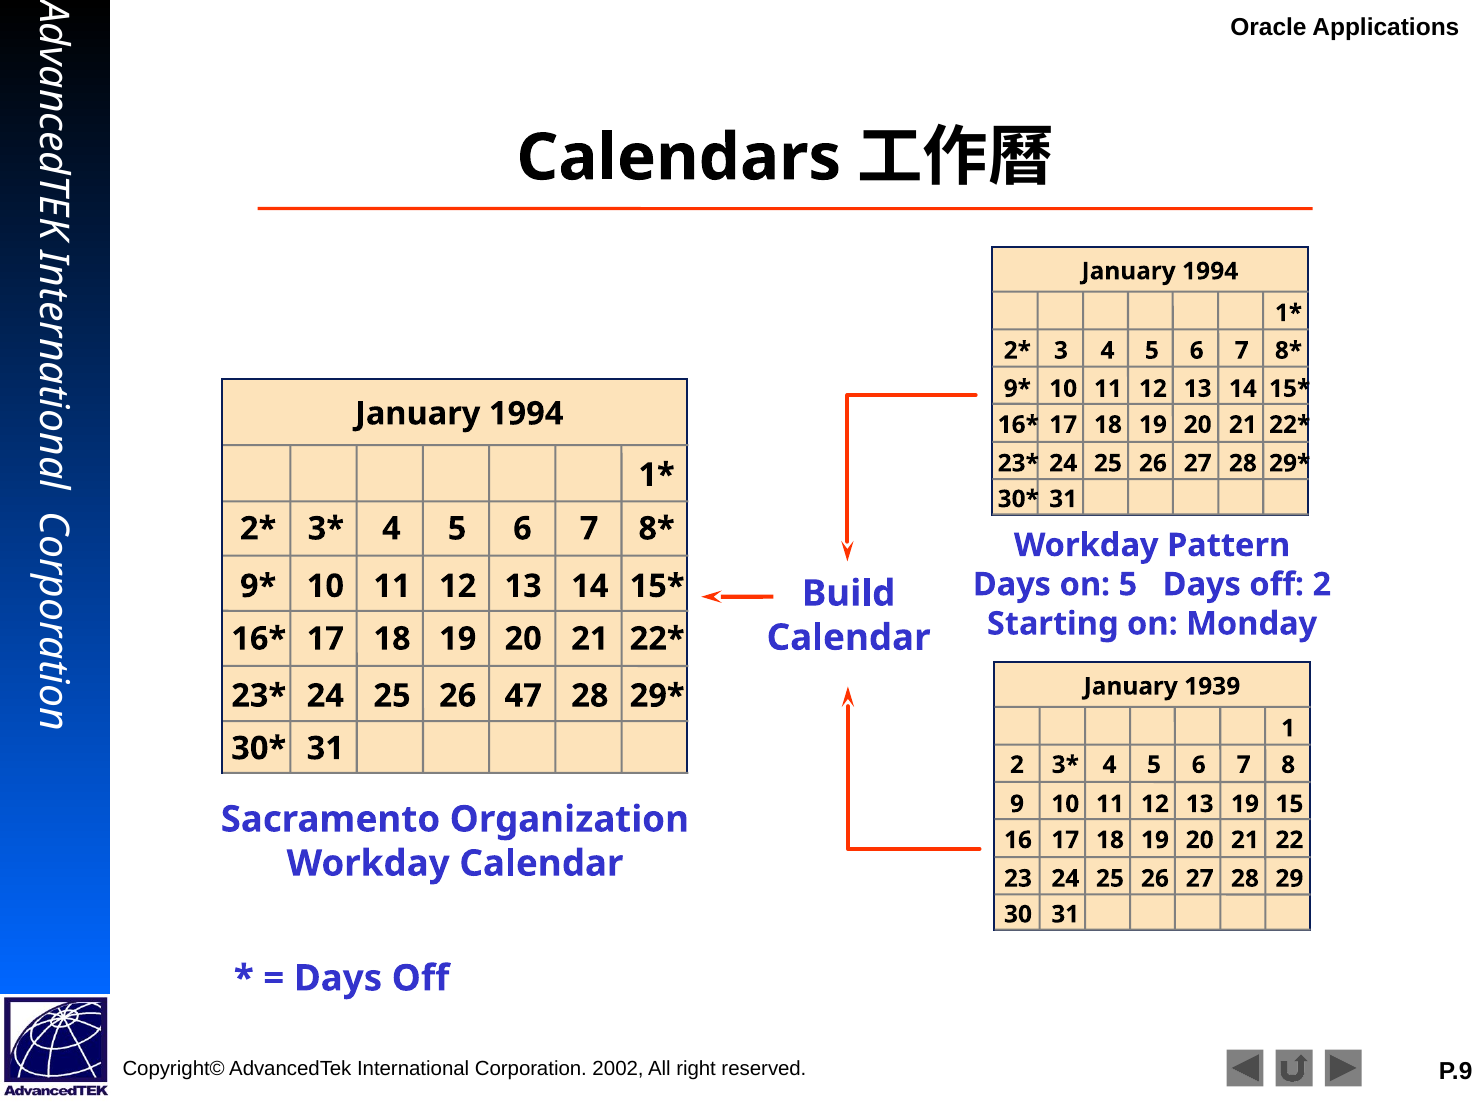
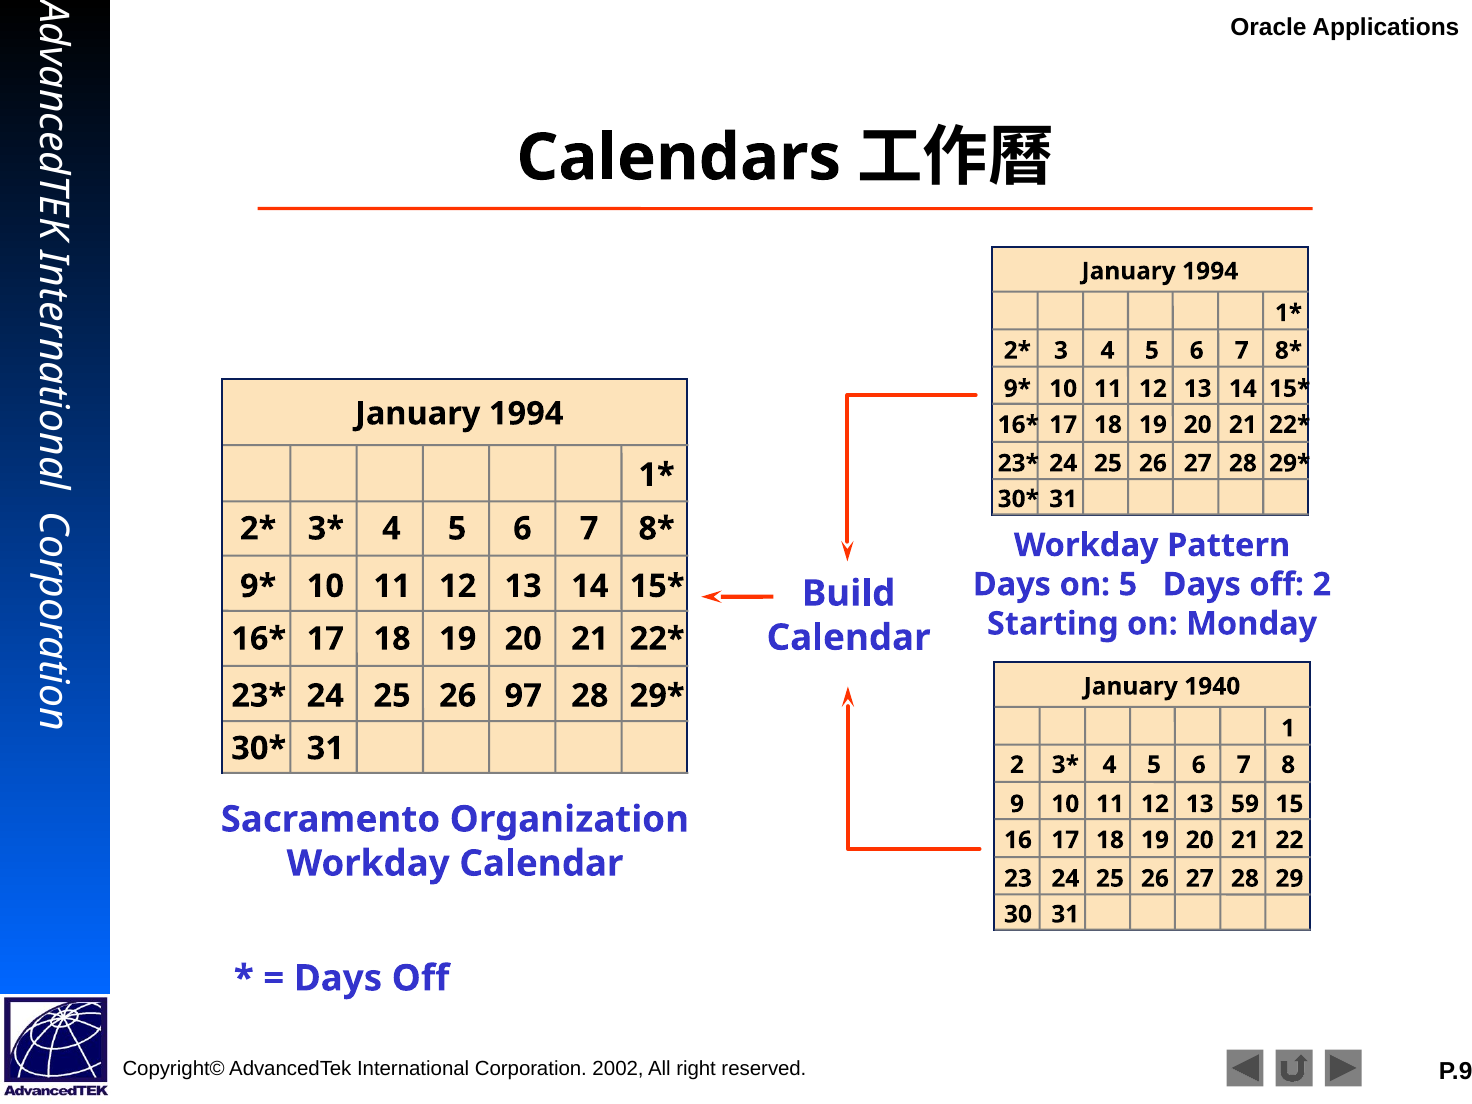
1939: 1939 -> 1940 (1212, 686)
47: 47 -> 97 (523, 696)
12 19: 19 -> 59 (1245, 804)
